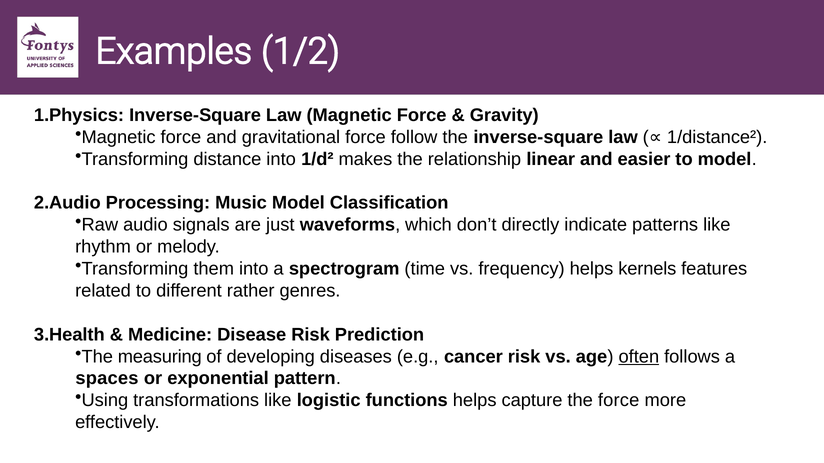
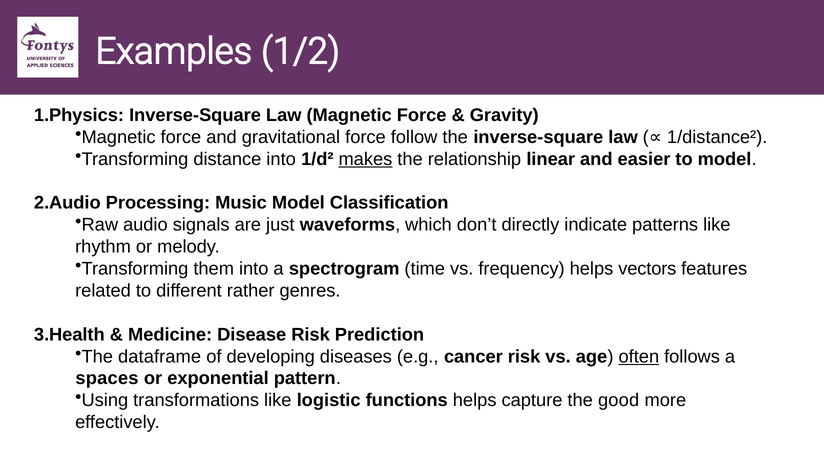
makes underline: none -> present (365, 159)
kernels: kernels -> vectors (647, 269)
measuring: measuring -> dataframe (160, 357)
the force: force -> good (619, 401)
